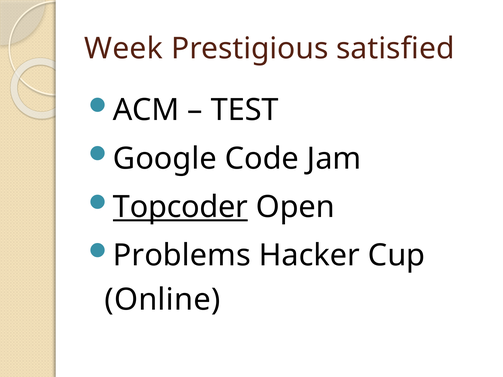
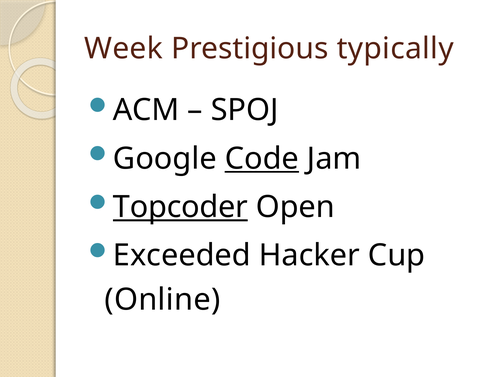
satisfied: satisfied -> typically (395, 49)
TEST: TEST -> SPOJ (245, 110)
Code underline: none -> present (262, 159)
Problems: Problems -> Exceeded (182, 256)
